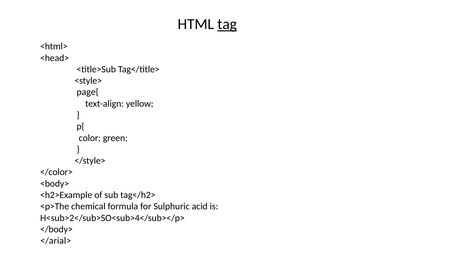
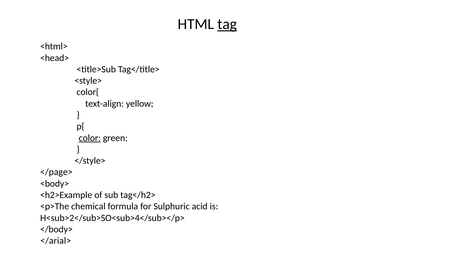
page{: page{ -> color{ (88, 92)
color underline: none -> present (90, 138)
</color>: </color> -> </page> (56, 172)
